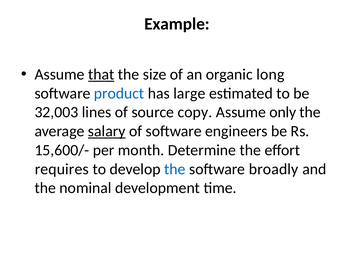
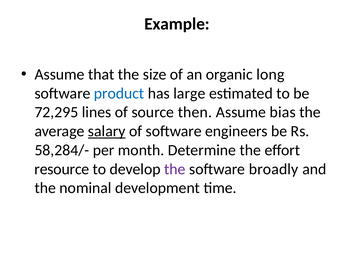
that underline: present -> none (101, 74)
32,003: 32,003 -> 72,295 (56, 112)
copy: copy -> then (195, 112)
only: only -> bias (283, 112)
15,600/-: 15,600/- -> 58,284/- (62, 150)
requires: requires -> resource (62, 169)
the colour: blue -> purple (175, 169)
